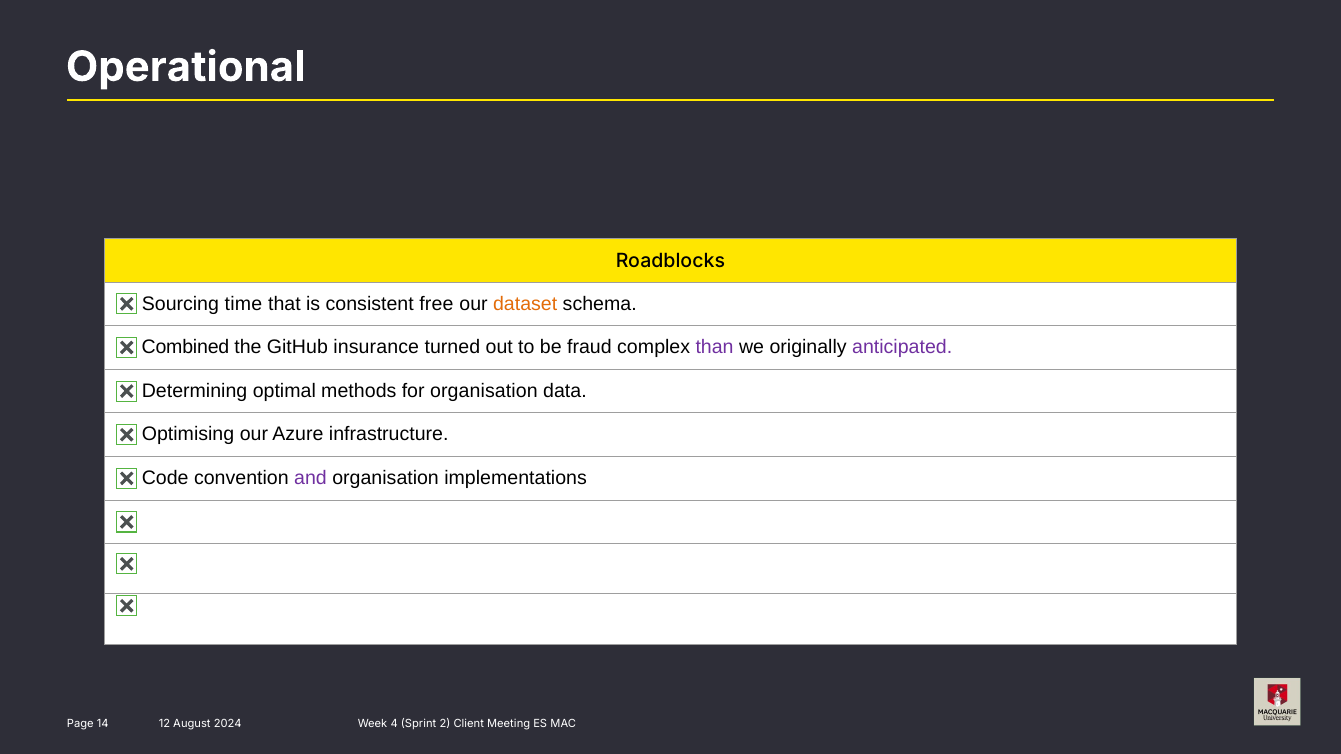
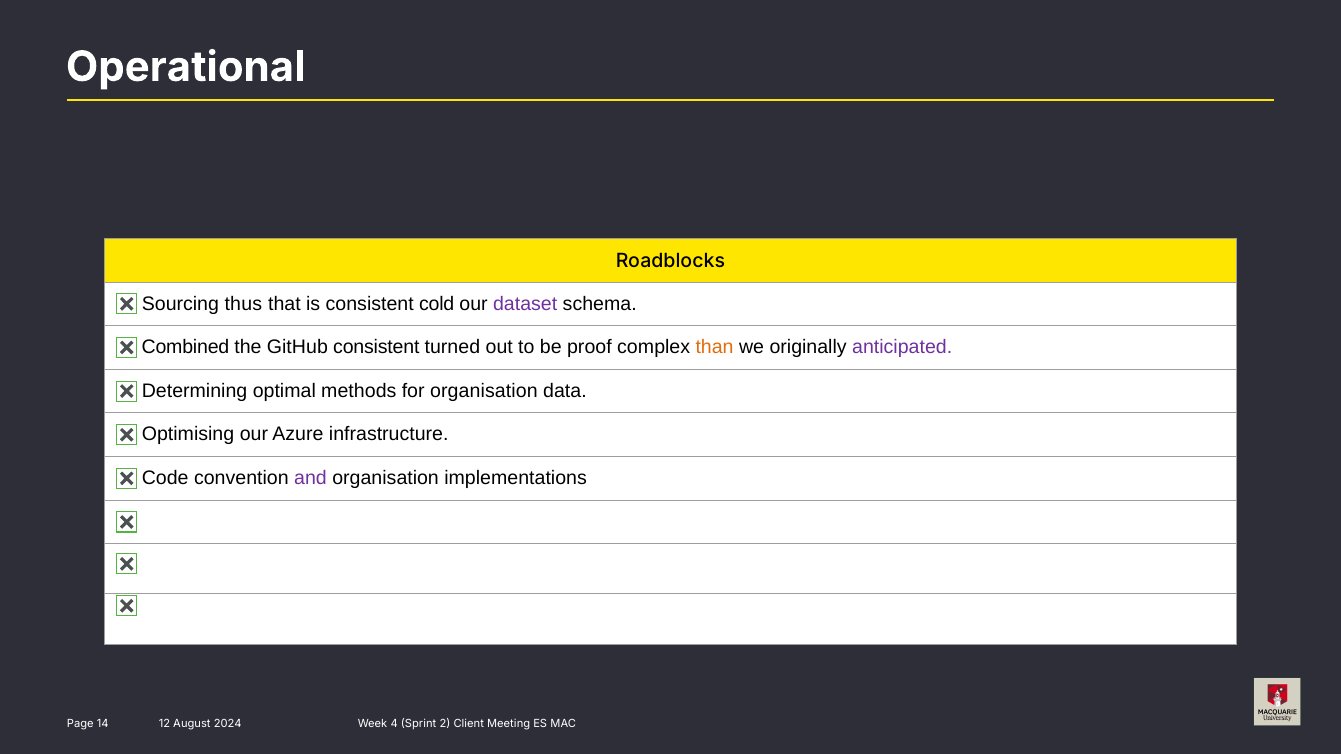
time: time -> thus (243, 304)
free: free -> cold (437, 304)
dataset colour: orange -> purple (525, 304)
GitHub insurance: insurance -> consistent (376, 347)
fraud: fraud -> proof (589, 347)
than colour: purple -> orange (715, 347)
